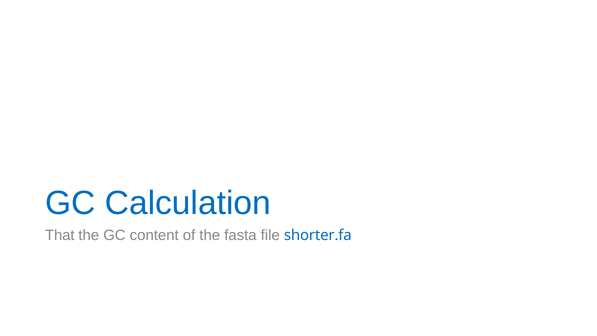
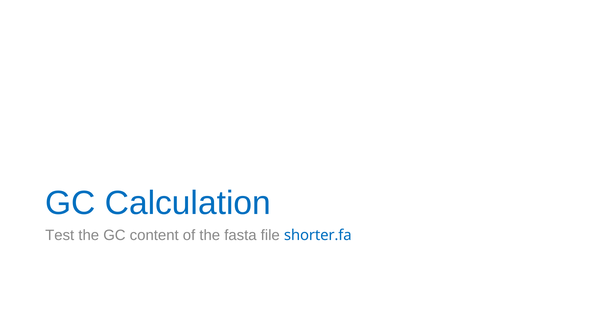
That: That -> Test (60, 235)
